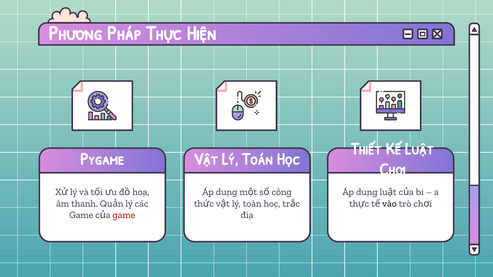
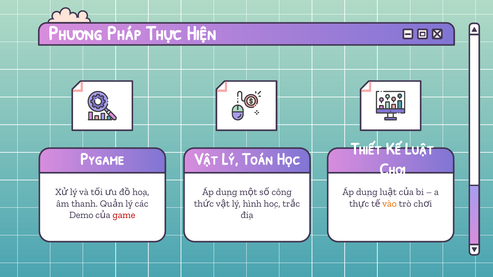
toàn: toàn -> hình (252, 204)
vào colour: black -> orange (389, 204)
Game: Game -> Demo (81, 215)
